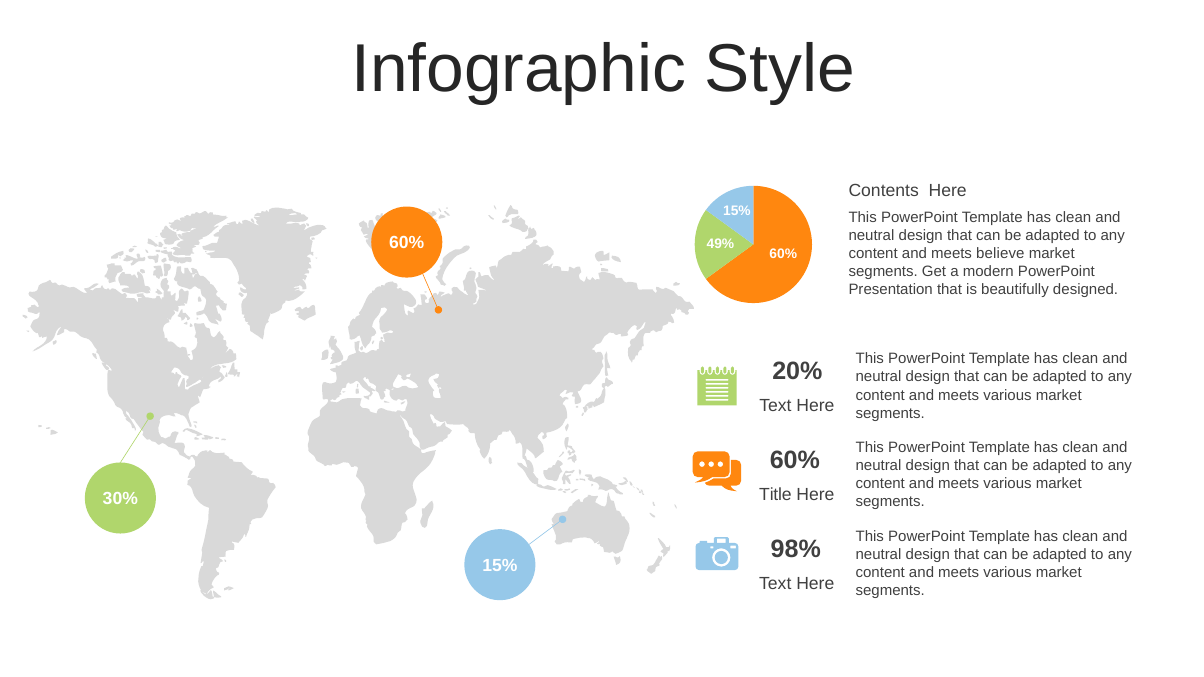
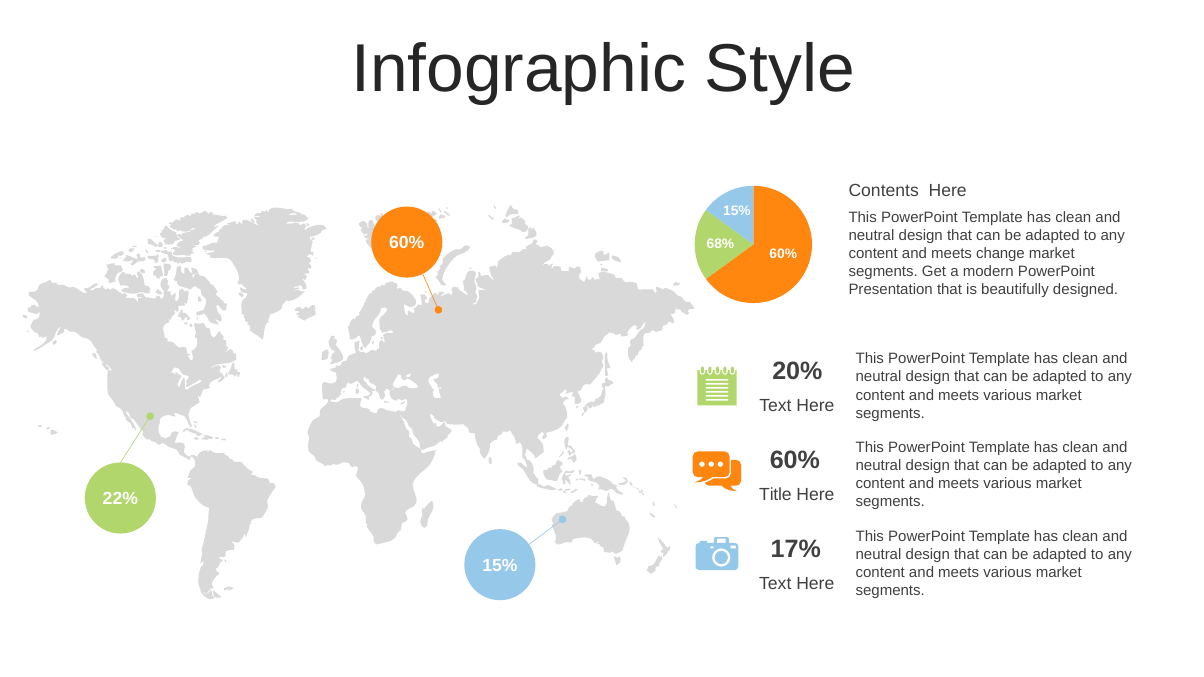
49%: 49% -> 68% (720, 244)
believe: believe -> change (1000, 254)
30%: 30% -> 22% (120, 499)
98%: 98% -> 17% (796, 549)
